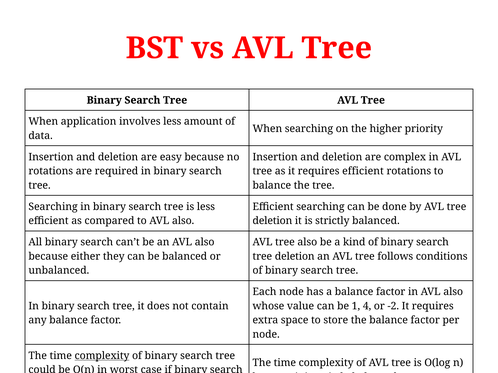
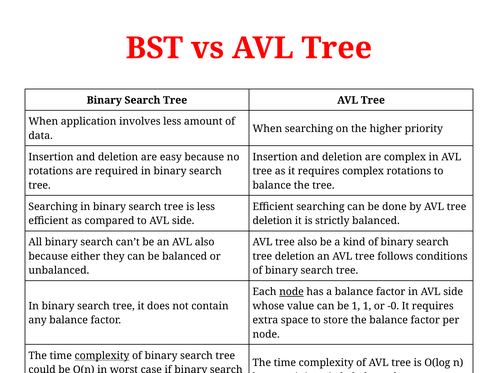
requires efficient: efficient -> complex (363, 171)
to AVL also: also -> side (183, 221)
node underline: none -> present (291, 292)
in AVL also: also -> side (453, 292)
1 4: 4 -> 1 (367, 306)
-2: -2 -> -0 (393, 306)
